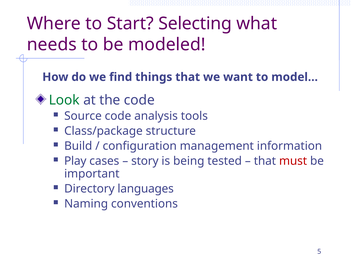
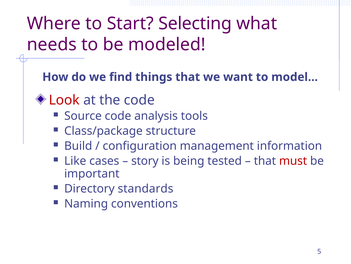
Look colour: green -> red (64, 100)
Play: Play -> Like (75, 161)
languages: languages -> standards (146, 188)
